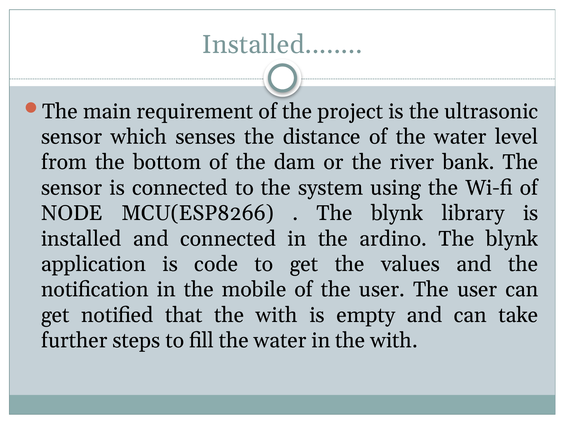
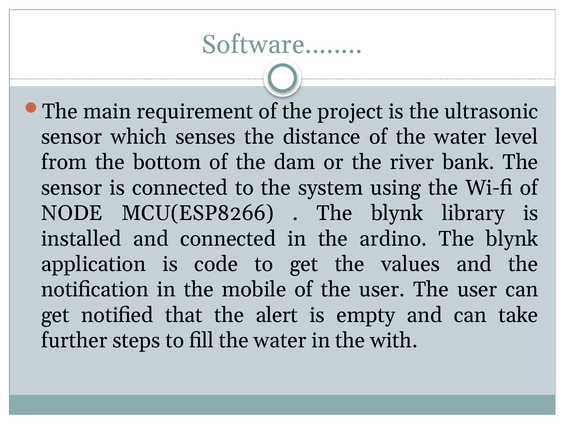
Installed: Installed -> Software (282, 44)
that the with: with -> alert (277, 315)
